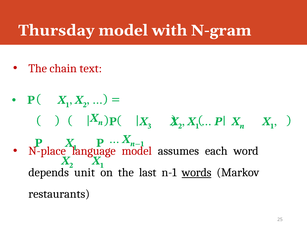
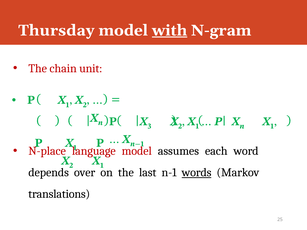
with underline: none -> present (170, 30)
text: text -> unit (91, 69)
unit: unit -> over (85, 173)
restaurants: restaurants -> translations (59, 194)
